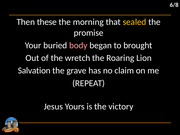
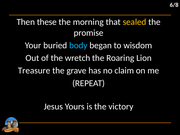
body colour: pink -> light blue (78, 45)
brought: brought -> wisdom (138, 45)
Salvation: Salvation -> Treasure (34, 71)
